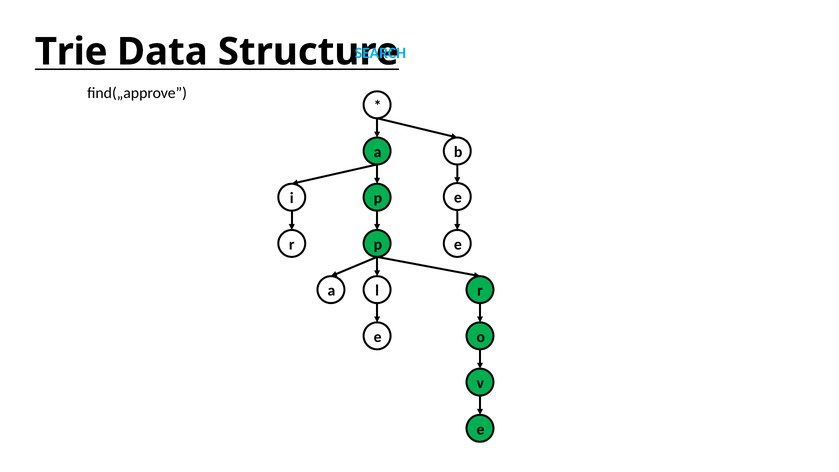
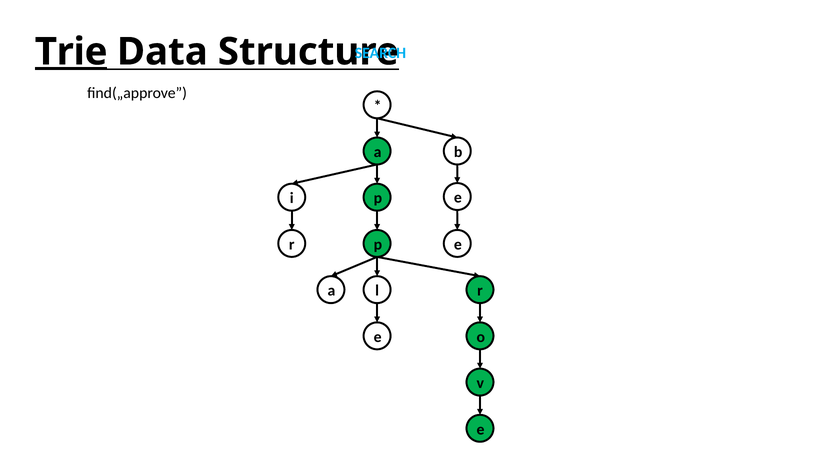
Trie underline: none -> present (71, 52)
